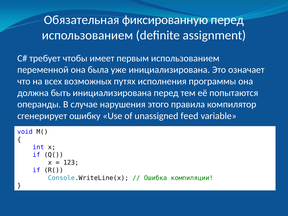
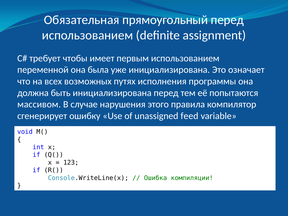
фиксированную: фиксированную -> прямоугольный (165, 20)
операнды: операнды -> массивом (39, 104)
